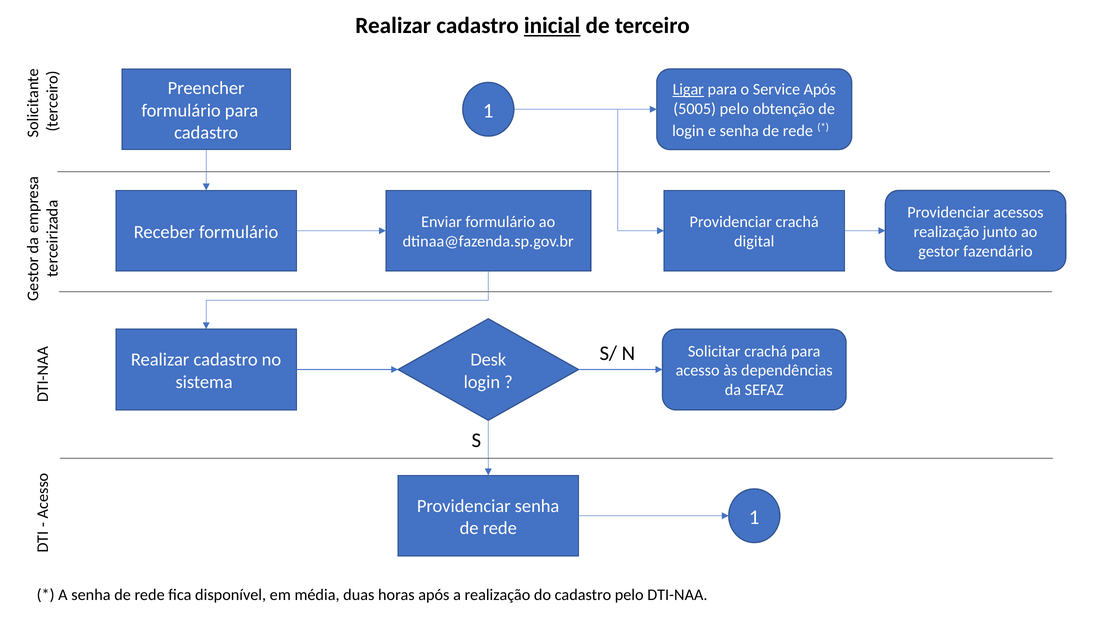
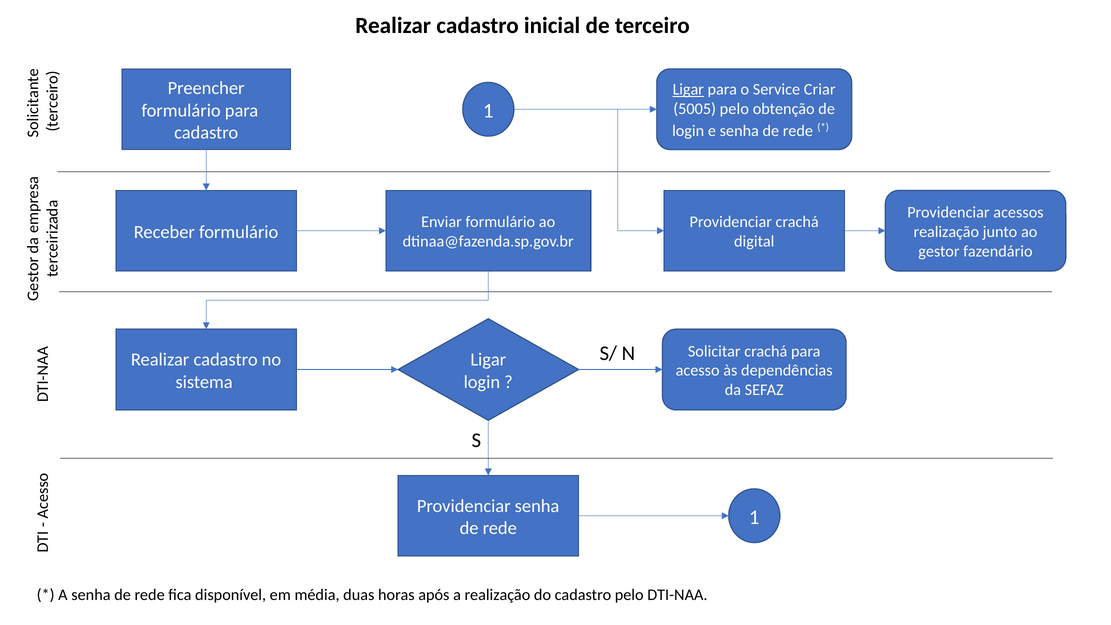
inicial underline: present -> none (552, 26)
Service Após: Após -> Criar (820, 90)
Desk: Desk -> Ligar (488, 360)
